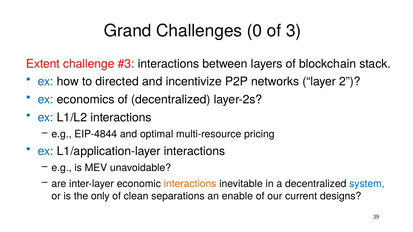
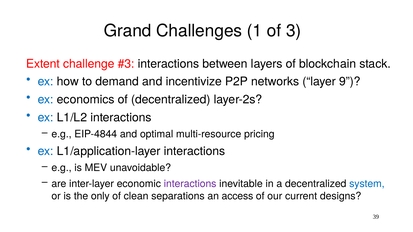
0: 0 -> 1 (255, 31)
directed: directed -> demand (117, 82)
2: 2 -> 9 (350, 82)
interactions colour: orange -> purple (190, 184)
enable: enable -> access (237, 196)
